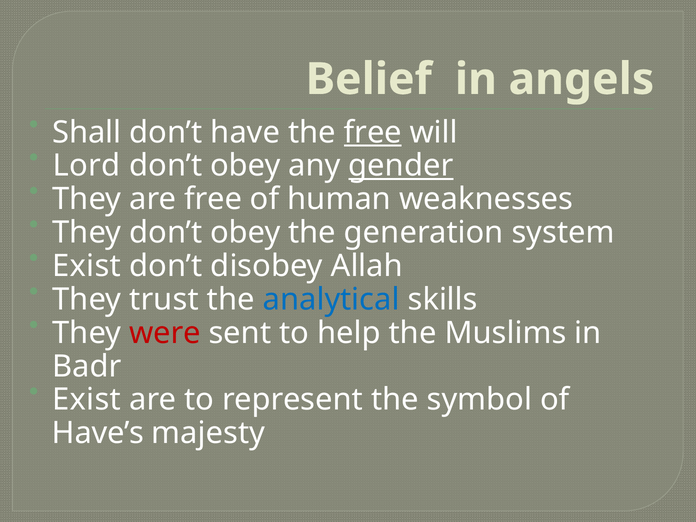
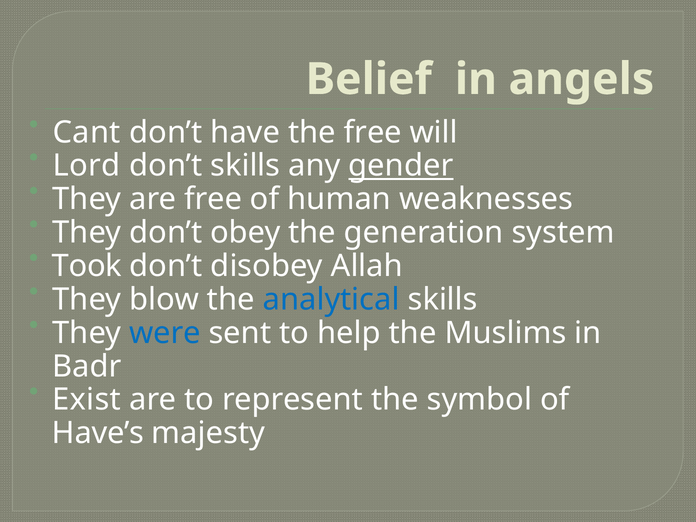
Shall: Shall -> Cant (87, 132)
free underline: present -> none (373, 132)
obey: obey -> skills (245, 166)
Exist: Exist -> Took (87, 266)
trust: trust -> blow (164, 299)
were colour: red -> blue (165, 333)
